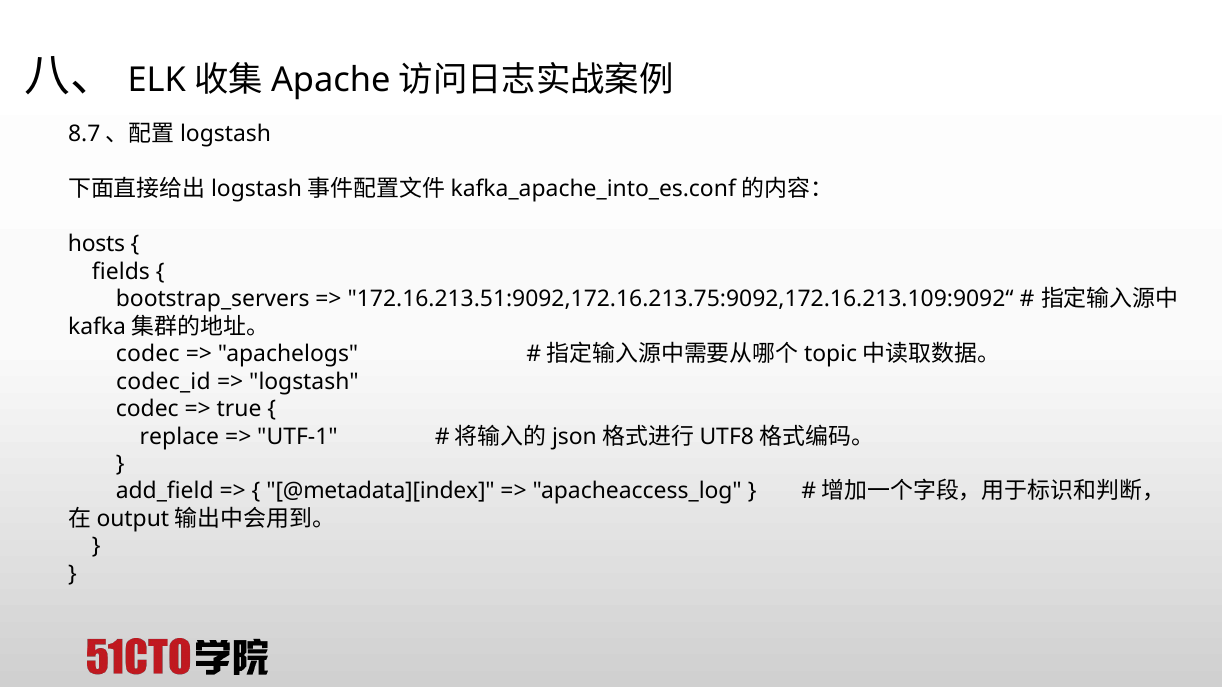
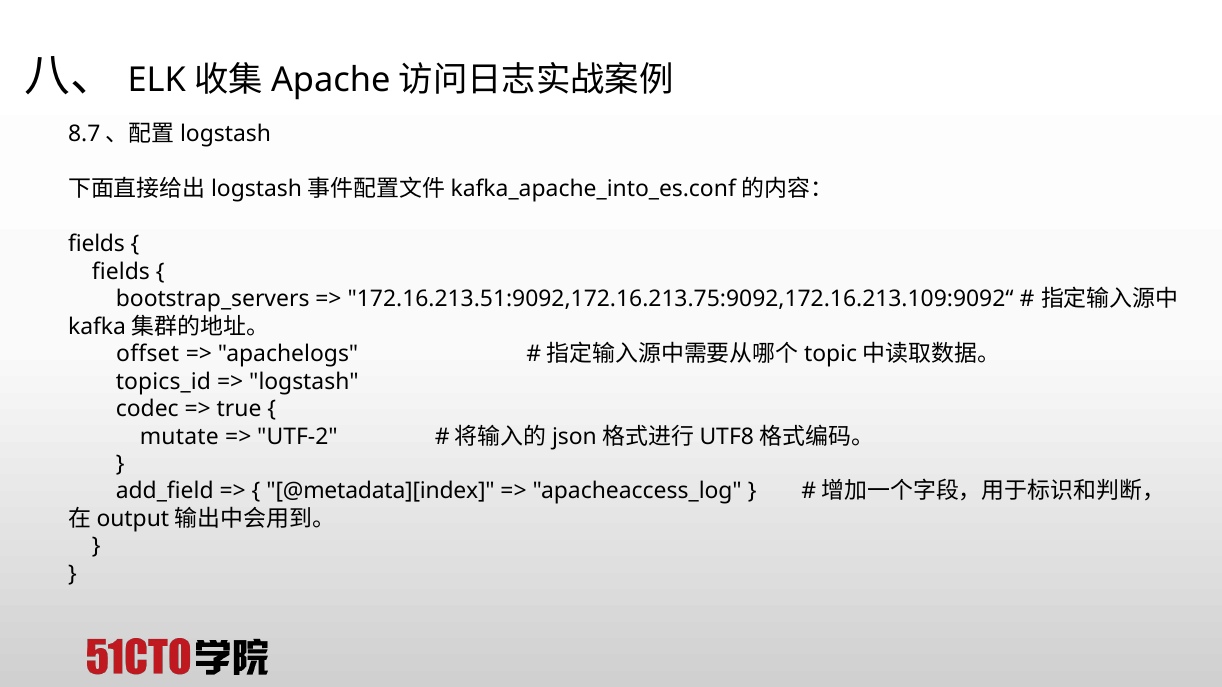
hosts: hosts -> fields (97, 244)
codec: codec -> offset (148, 354)
codec_id: codec_id -> topics_id (163, 382)
replace: replace -> mutate (179, 437)
UTF-1: UTF-1 -> UTF-2 (298, 437)
